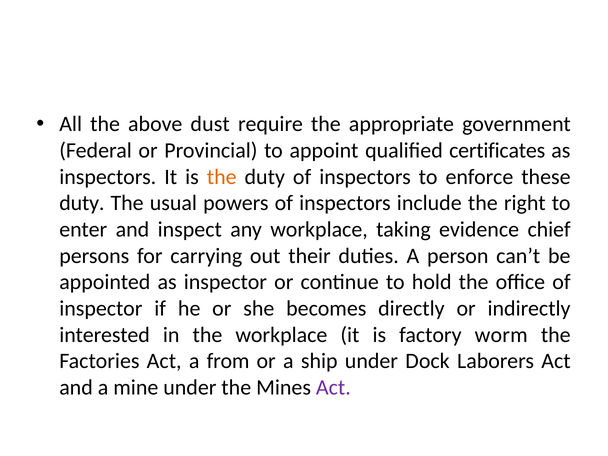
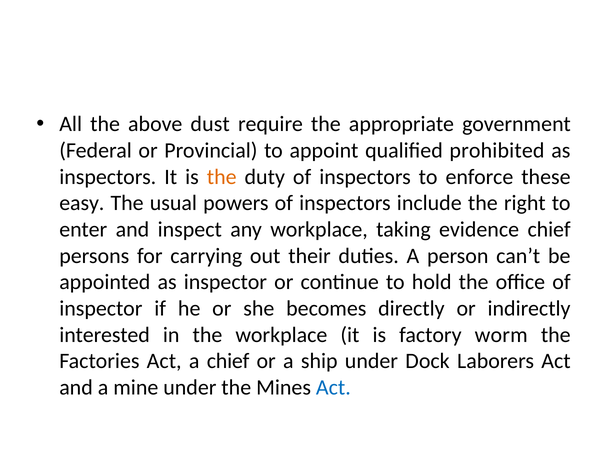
certificates: certificates -> prohibited (497, 150)
duty: duty -> easy (82, 203)
a from: from -> chief (228, 361)
Act colour: purple -> blue (333, 387)
